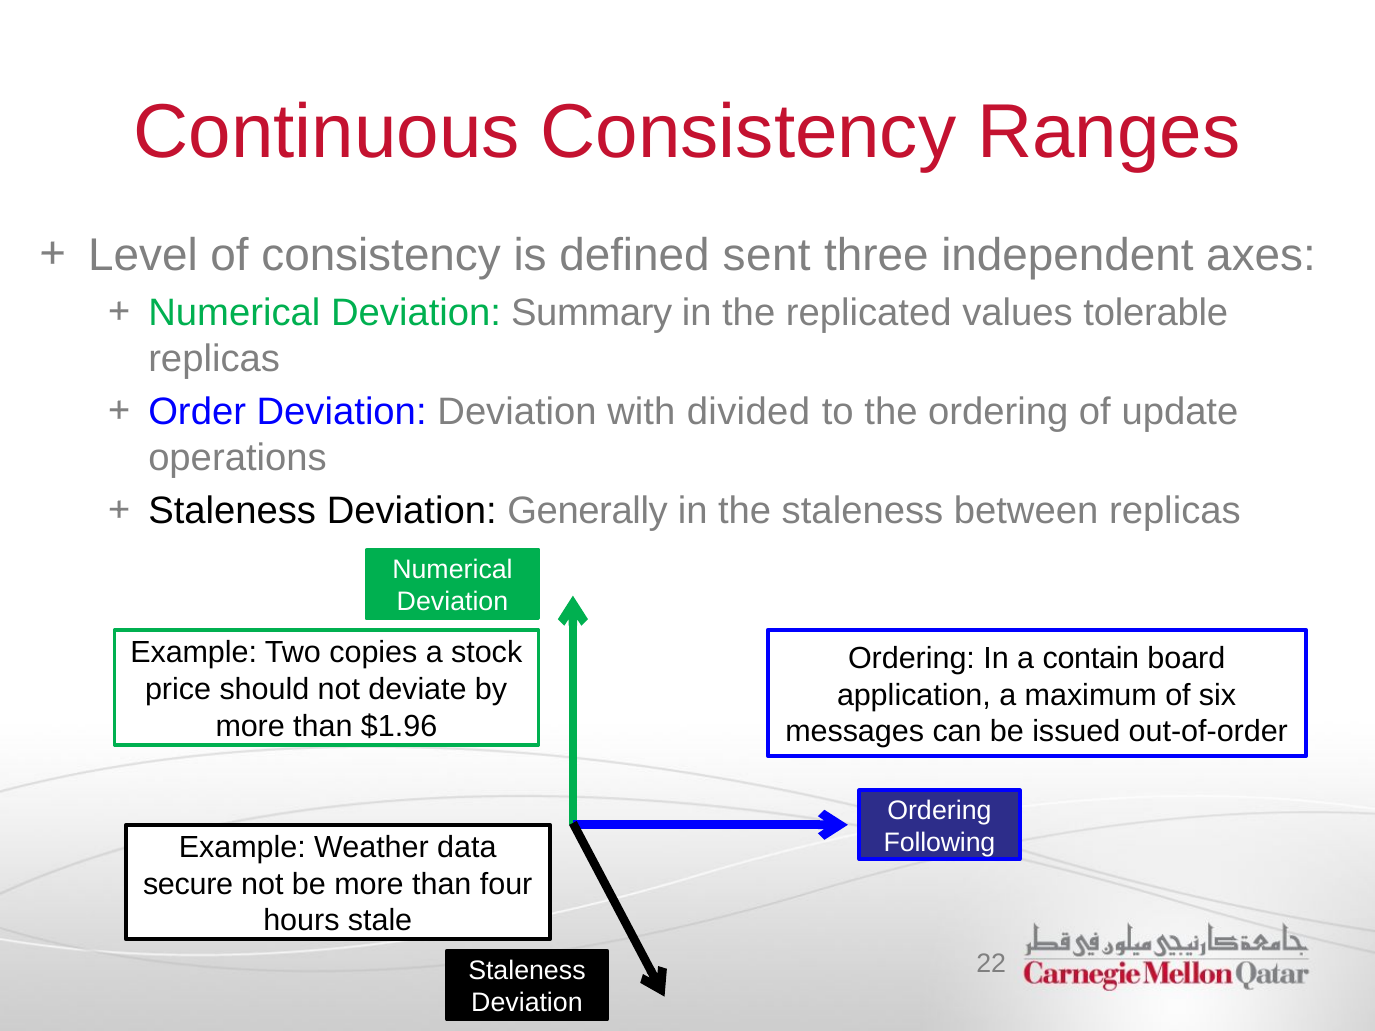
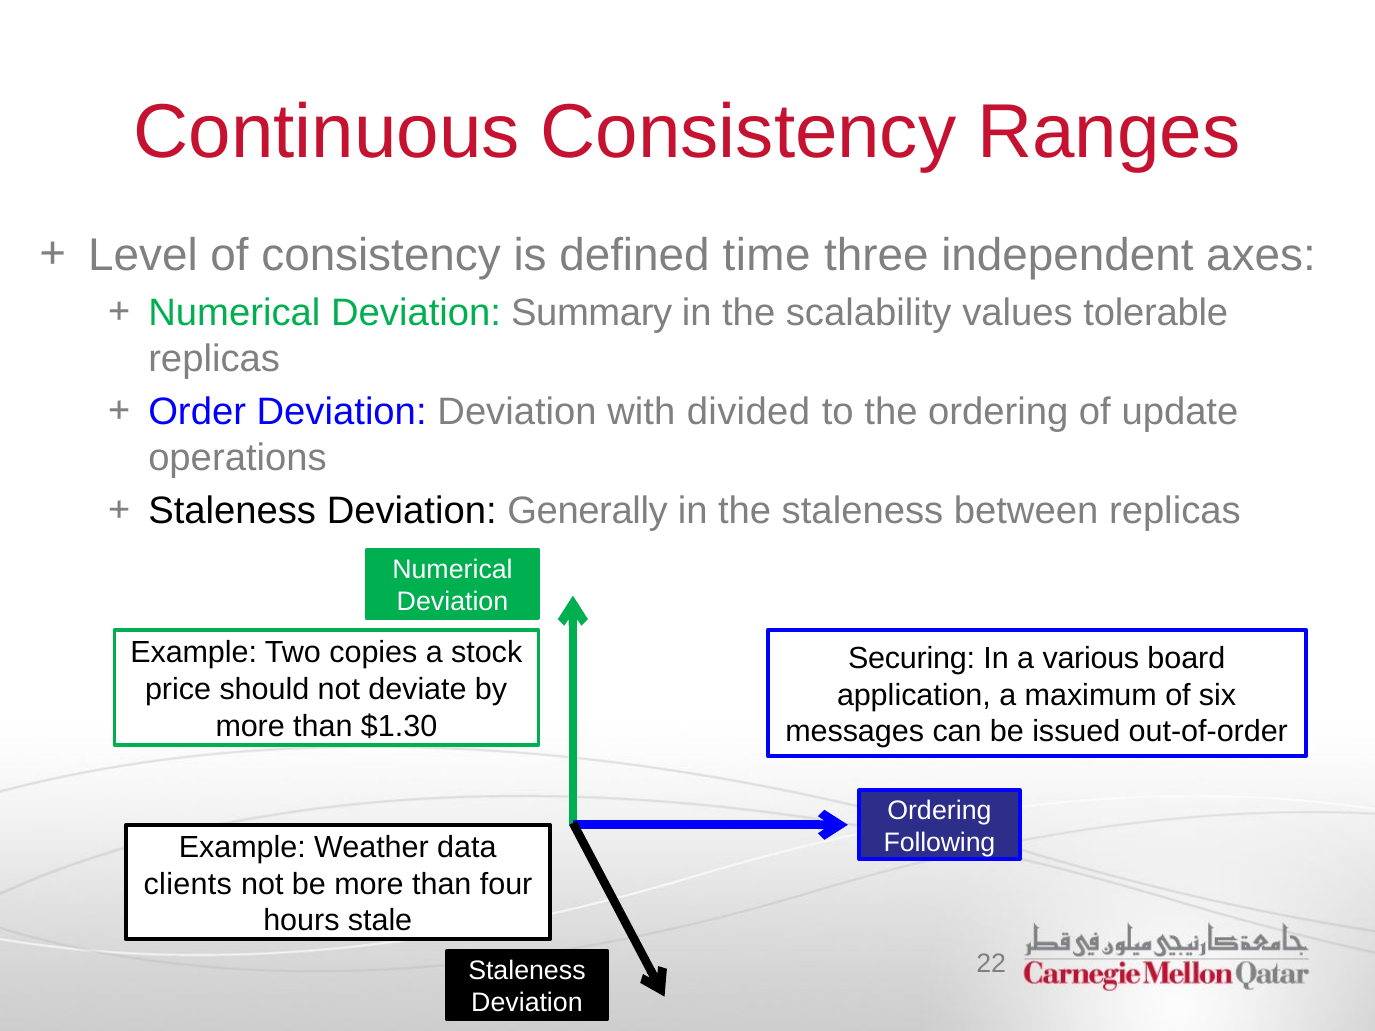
sent: sent -> time (767, 255)
replicated: replicated -> scalability (869, 313)
Ordering: Ordering -> Securing (912, 659)
contain: contain -> various (1091, 659)
$1.96: $1.96 -> $1.30 (399, 726)
secure: secure -> clients (188, 884)
